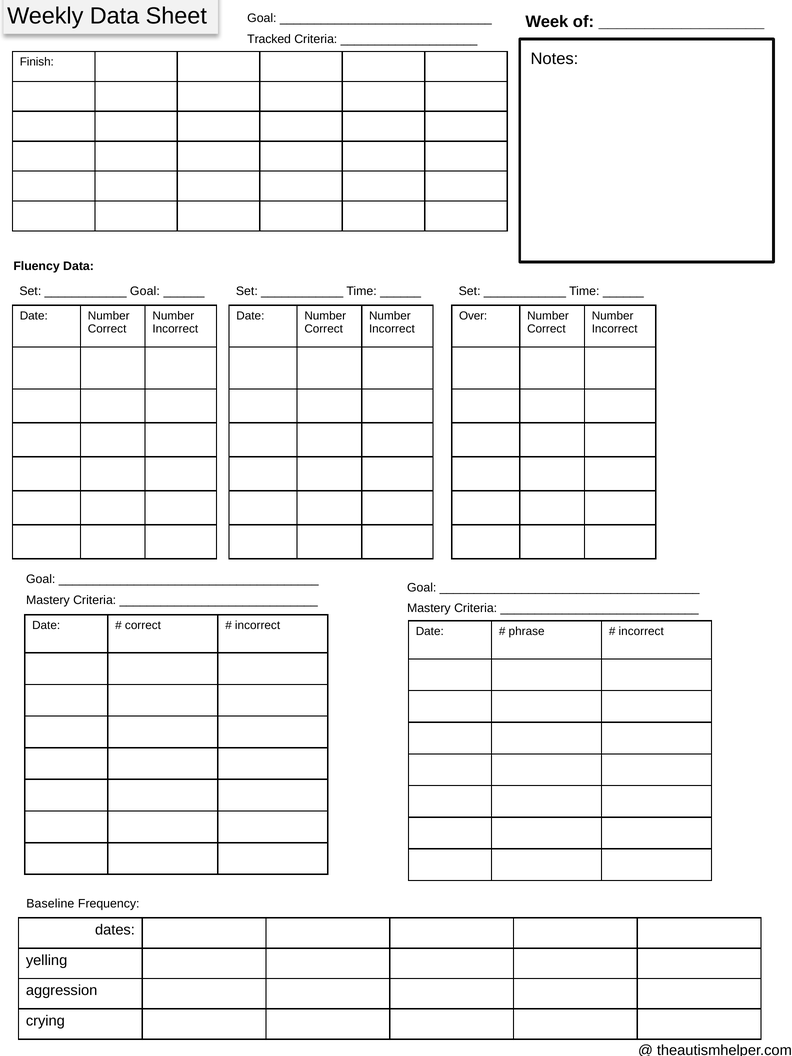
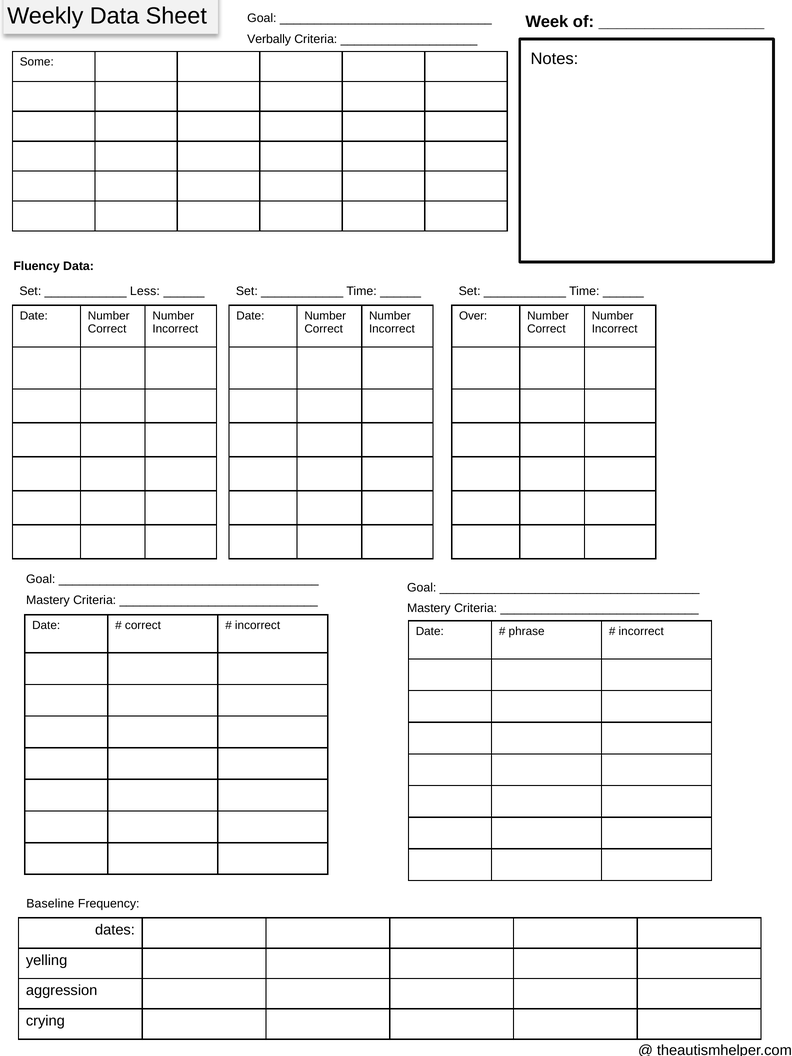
Tracked: Tracked -> Verbally (269, 39)
Finish: Finish -> Some (37, 62)
Goal: Goal -> Less (145, 291)
